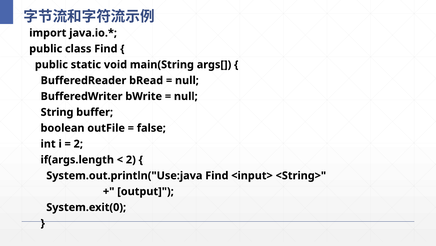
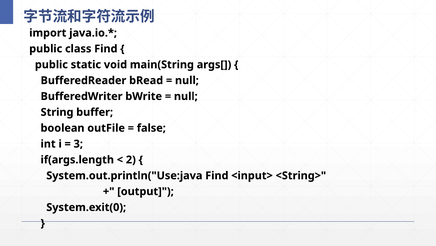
2: 2 -> 3 (78, 143)
